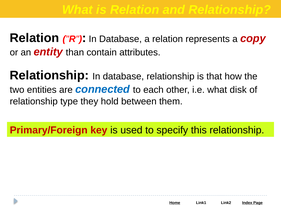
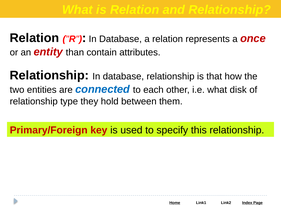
copy: copy -> once (253, 38)
